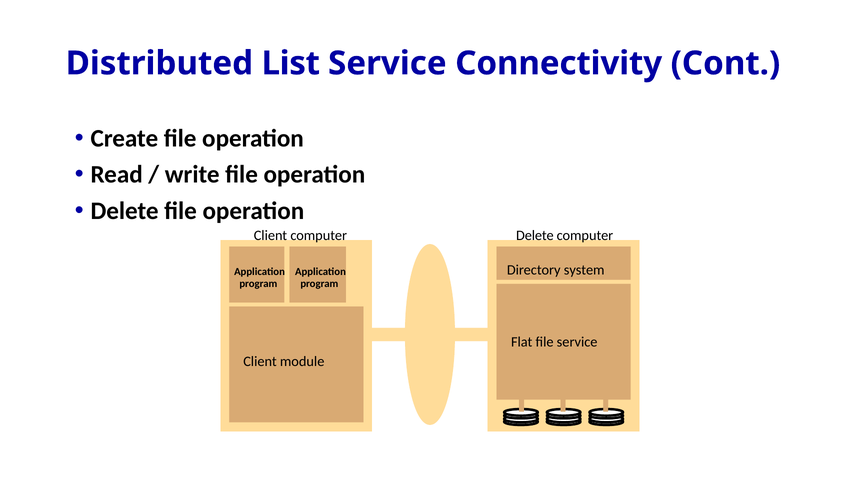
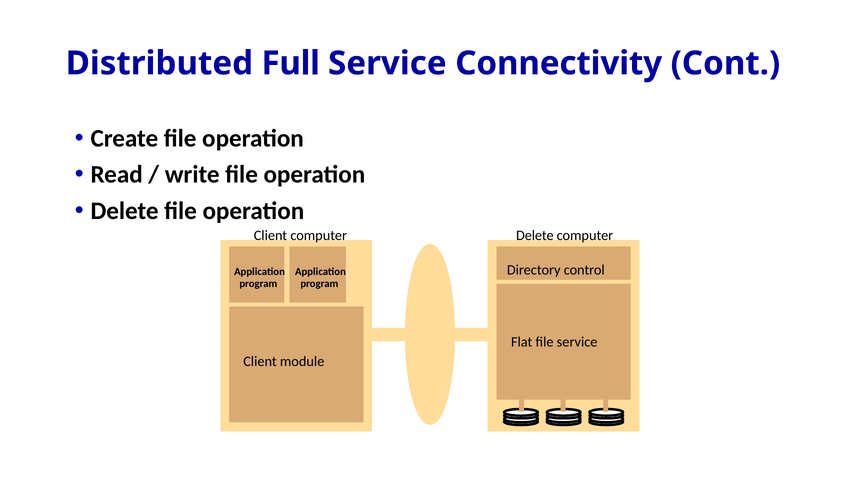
List: List -> Full (291, 63)
system: system -> control (584, 270)
